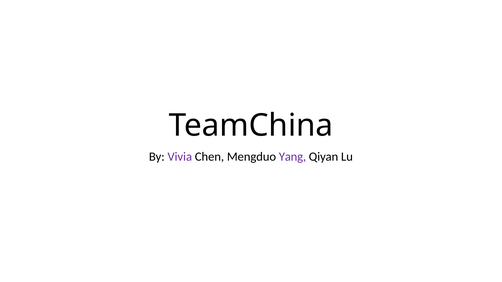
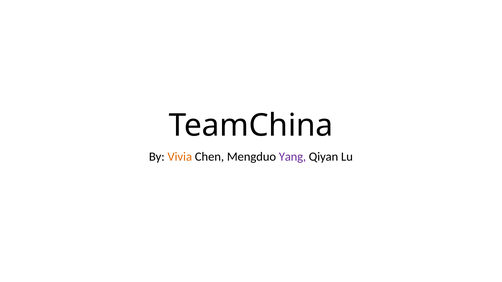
Vivia colour: purple -> orange (180, 157)
